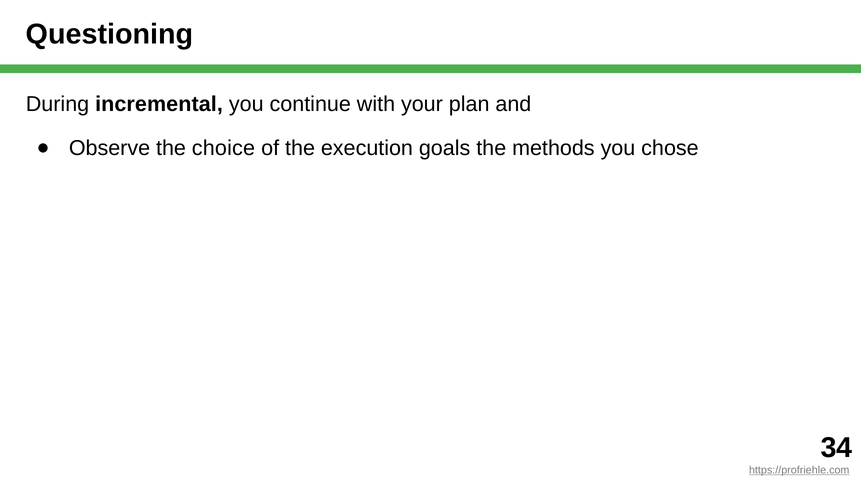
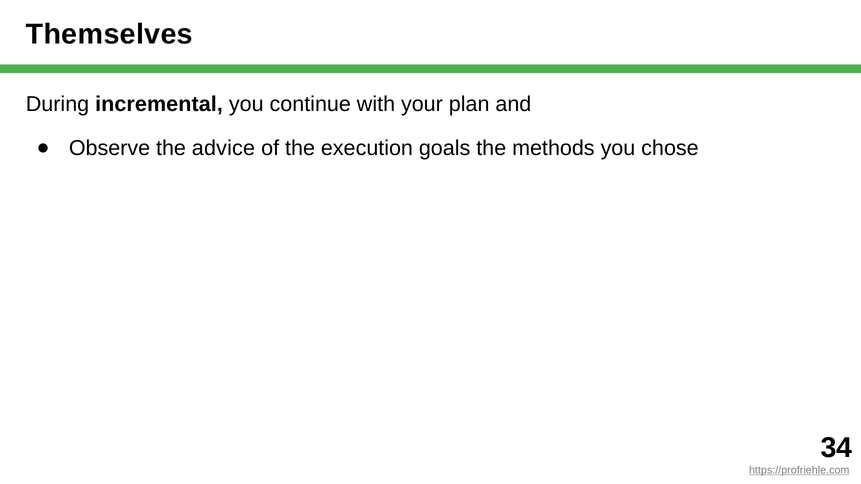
Questioning: Questioning -> Themselves (109, 34)
choice: choice -> advice (223, 148)
